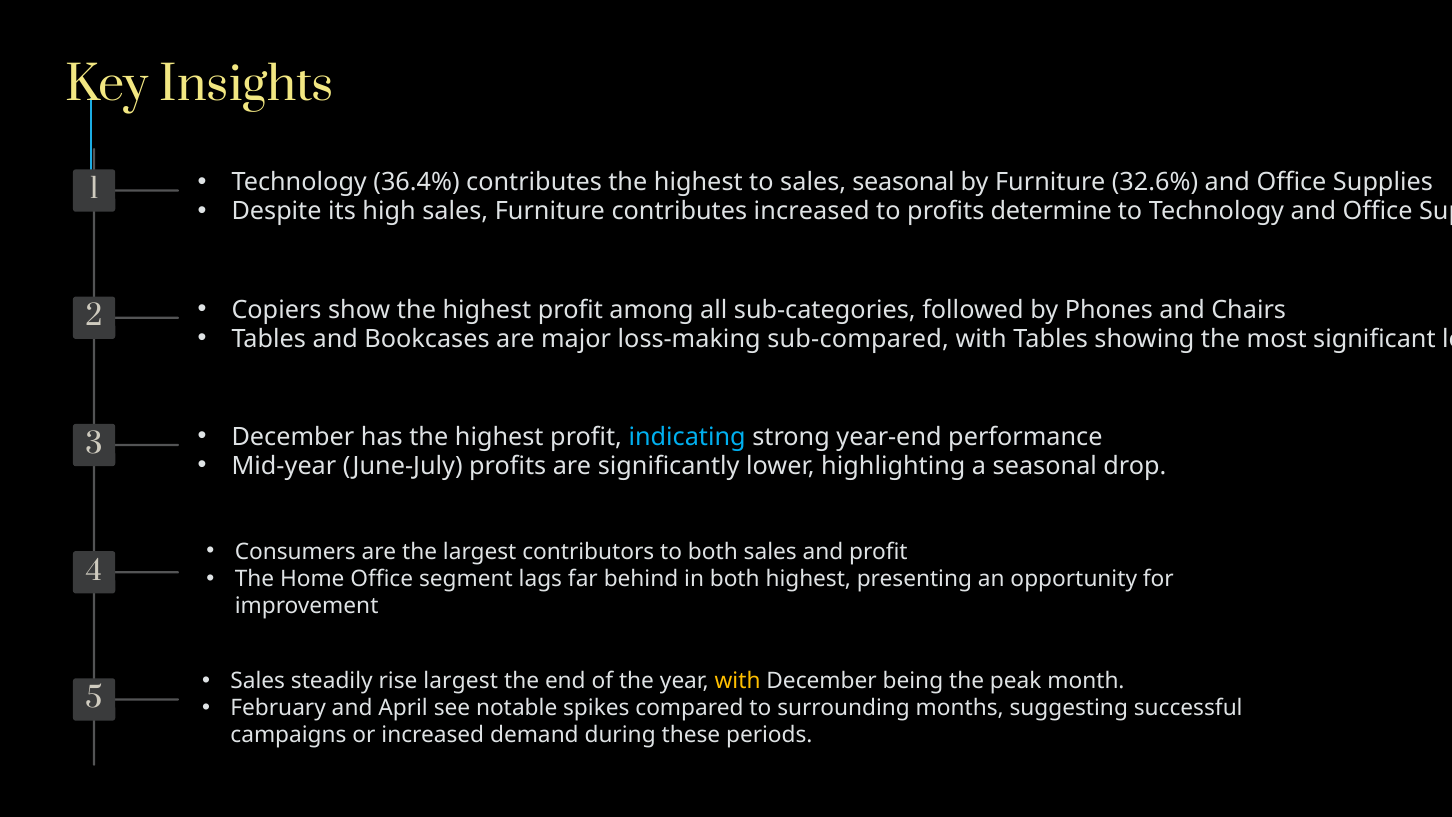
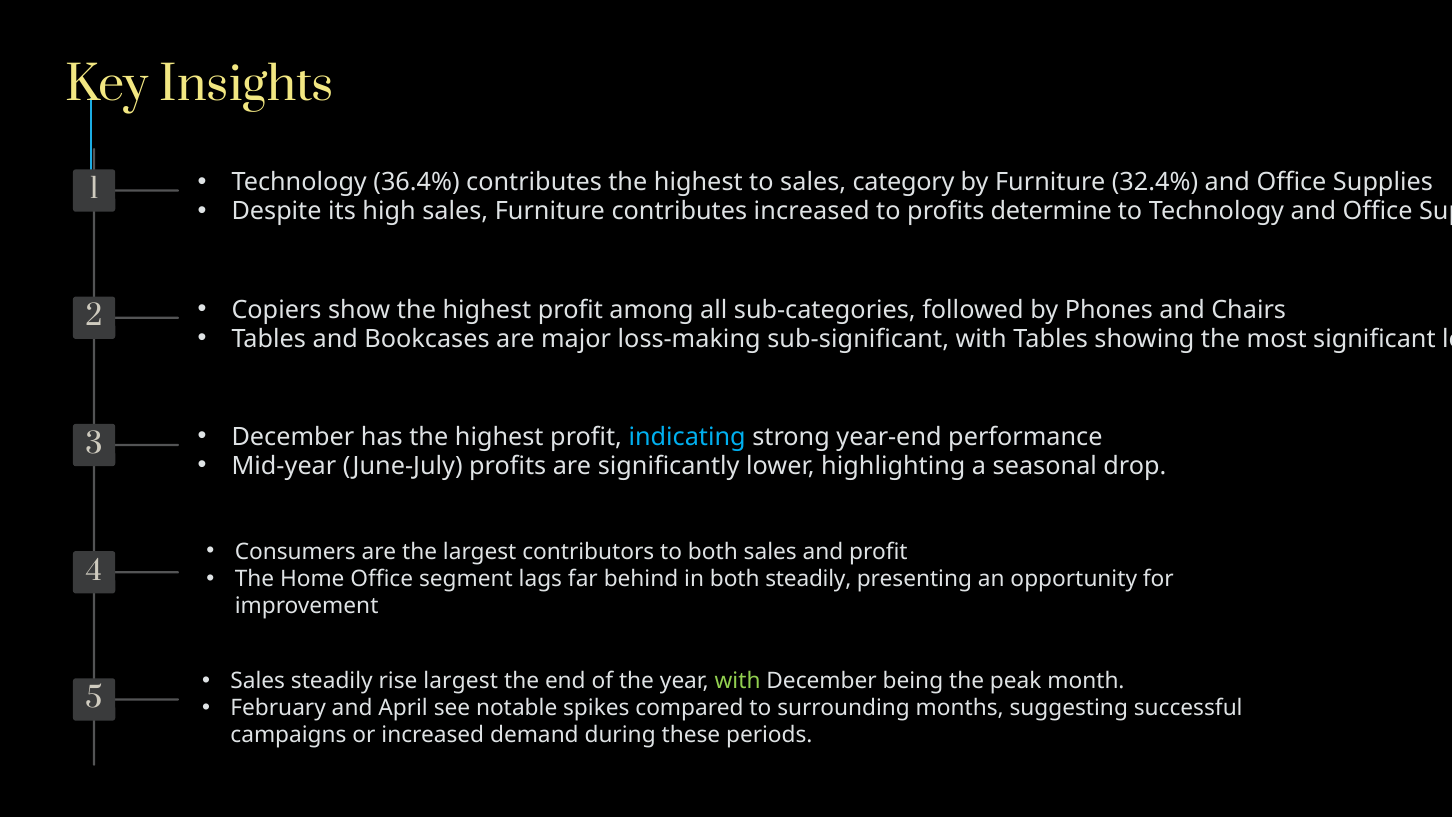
sales seasonal: seasonal -> category (903, 183)
32.6%: 32.6% -> 32.4% (1155, 183)
sub-compared: sub-compared -> sub-significant (858, 339)
both highest: highest -> steadily (808, 579)
with colour: yellow -> light green (738, 681)
